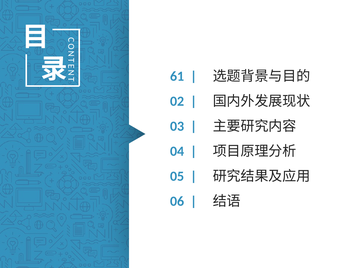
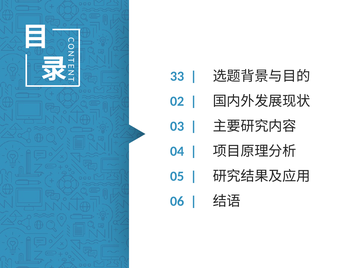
61: 61 -> 33 (177, 76)
